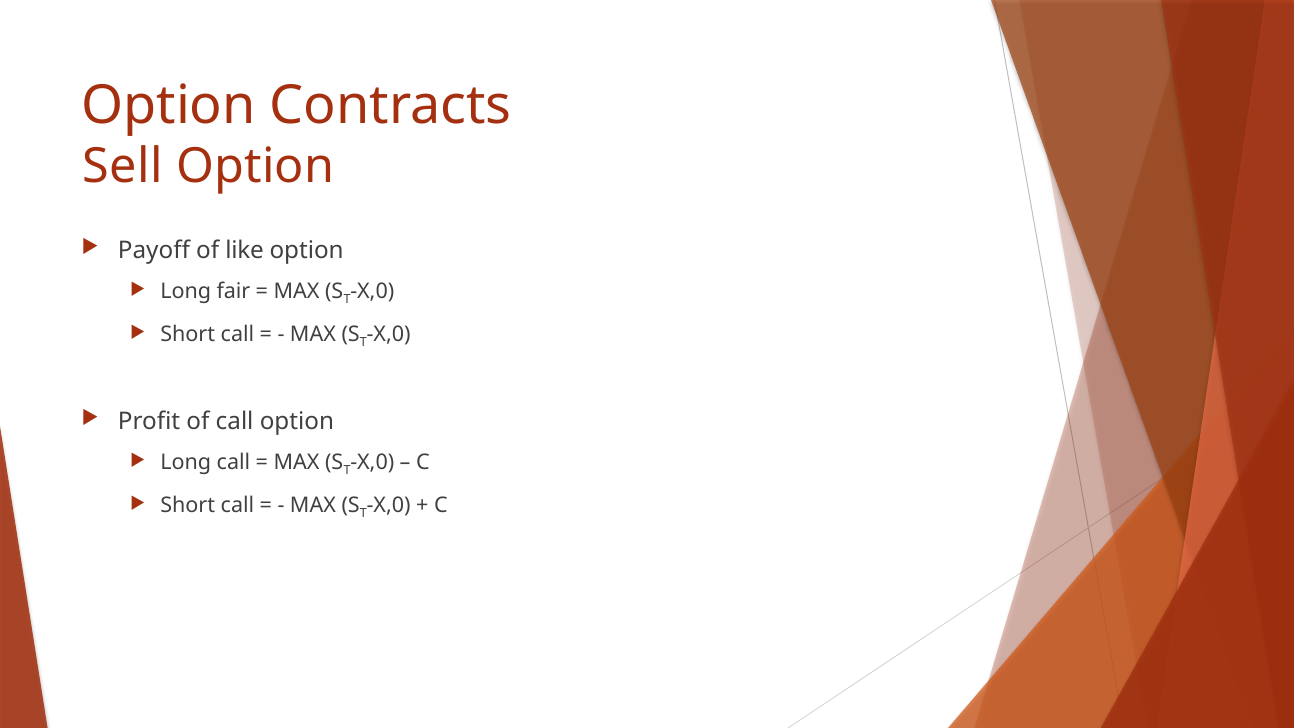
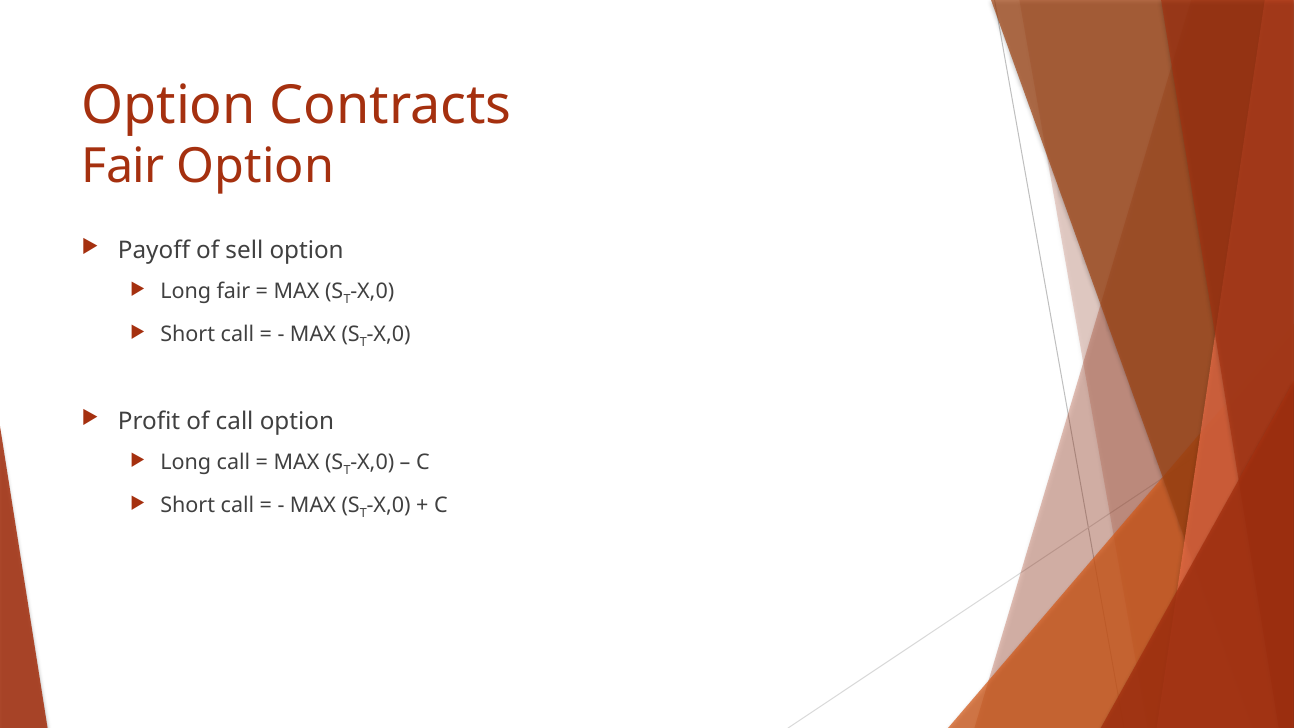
Sell: Sell -> Fair (123, 167)
like: like -> sell (244, 250)
